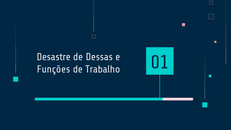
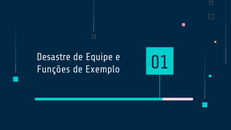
Dessas: Dessas -> Equipe (99, 57)
Trabalho: Trabalho -> Exemplo (103, 69)
